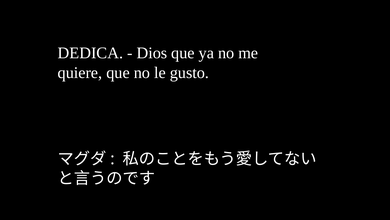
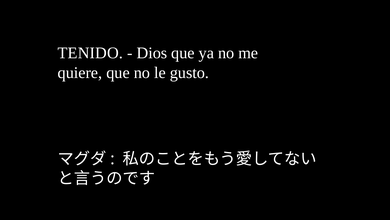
DEDICA: DEDICA -> TENIDO (90, 53)
